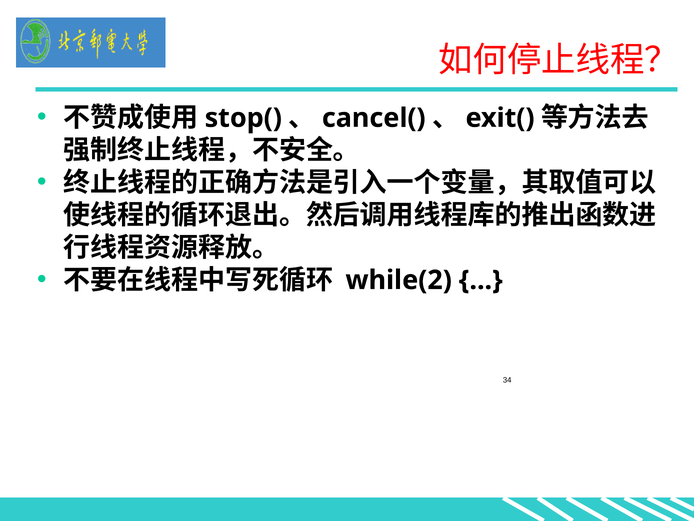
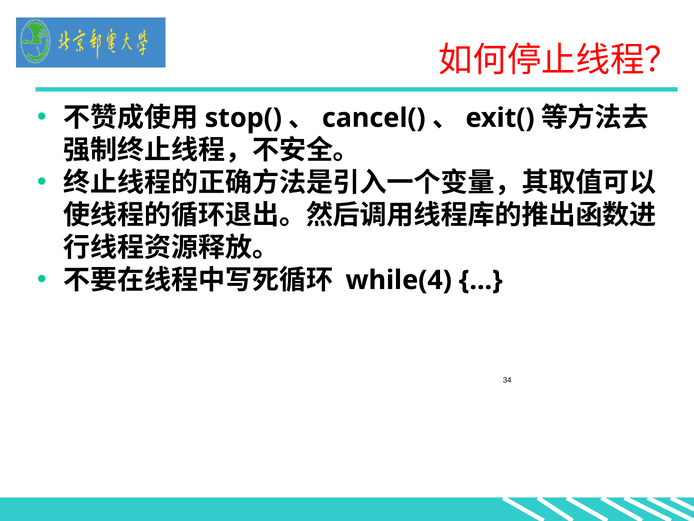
while(2: while(2 -> while(4 (399, 280)
